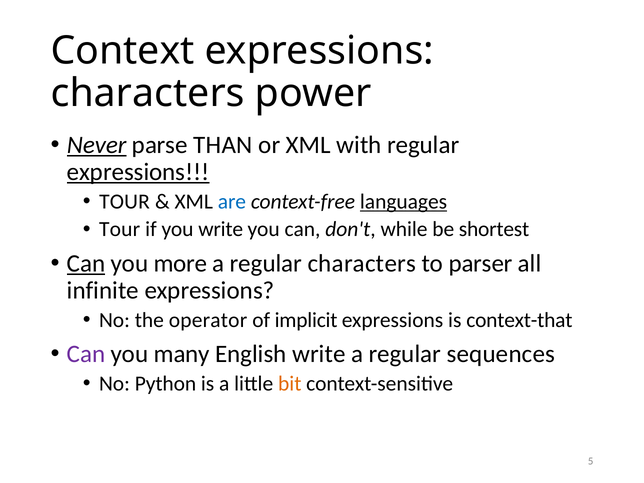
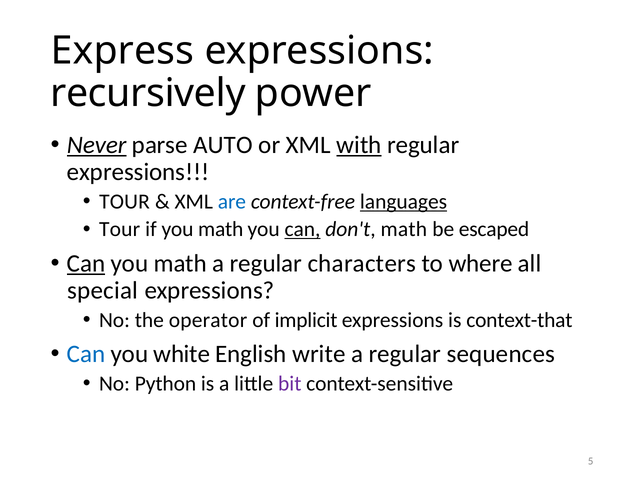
Context: Context -> Express (122, 51)
characters: characters -> recursively (148, 93)
THAN: THAN -> AUTO (223, 145)
with underline: none -> present (359, 145)
expressions underline: present -> none (138, 172)
if you write: write -> math (221, 229)
can underline: none -> present (302, 229)
don't while: while -> math (404, 229)
shortest: shortest -> escaped (494, 229)
more: more -> math (180, 263)
parser: parser -> where (481, 263)
infinite: infinite -> special (103, 290)
Can colour: purple -> blue (86, 354)
many: many -> white (182, 354)
bit colour: orange -> purple (290, 384)
